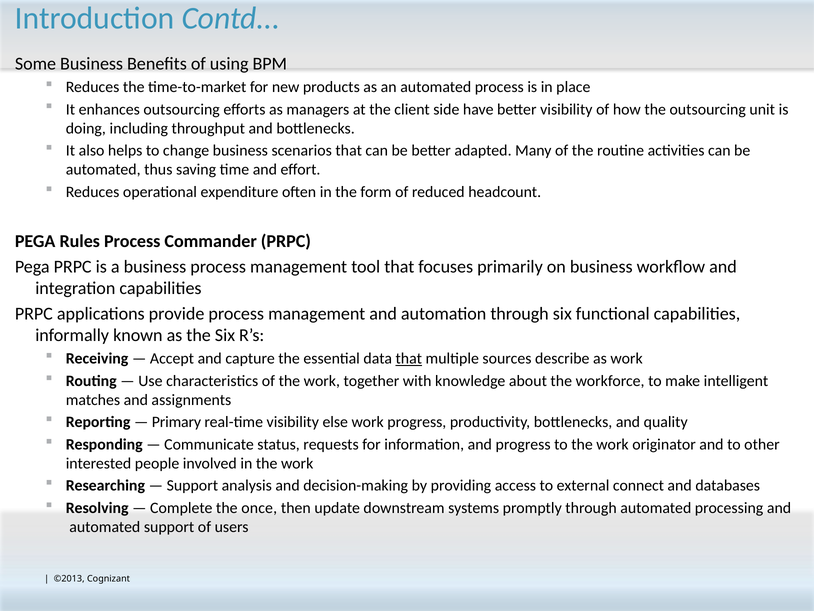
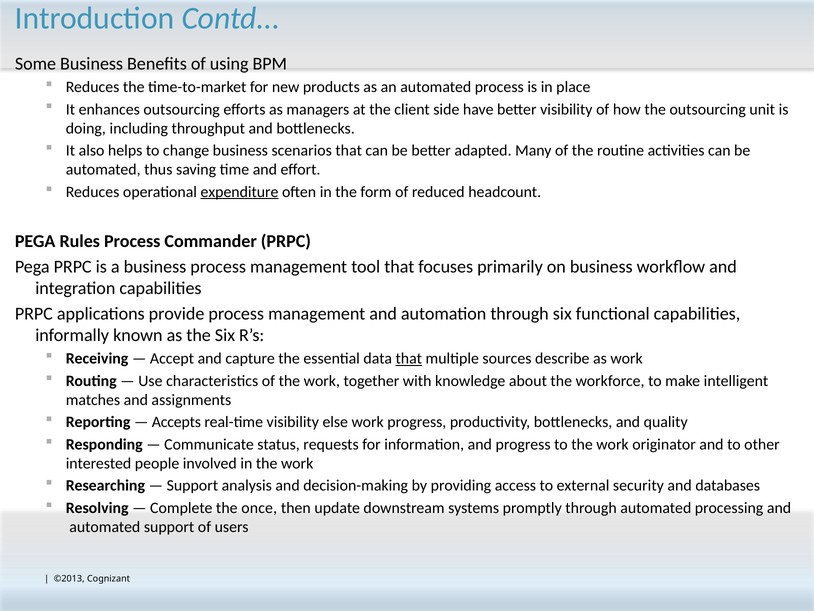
expenditure underline: none -> present (240, 192)
Primary: Primary -> Accepts (176, 422)
connect: connect -> security (638, 485)
